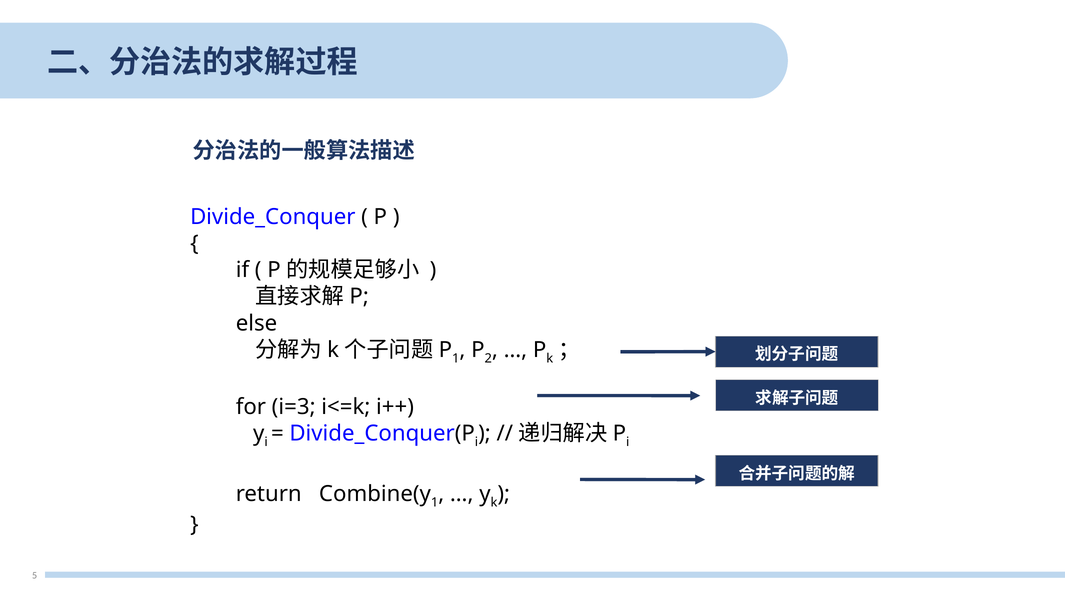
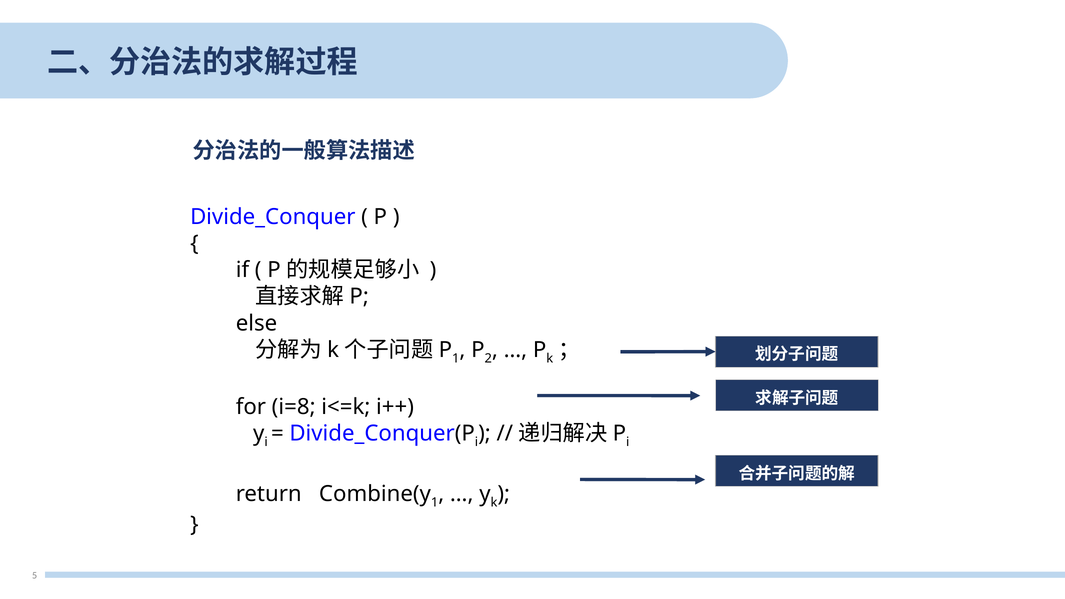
i=3: i=3 -> i=8 (294, 407)
